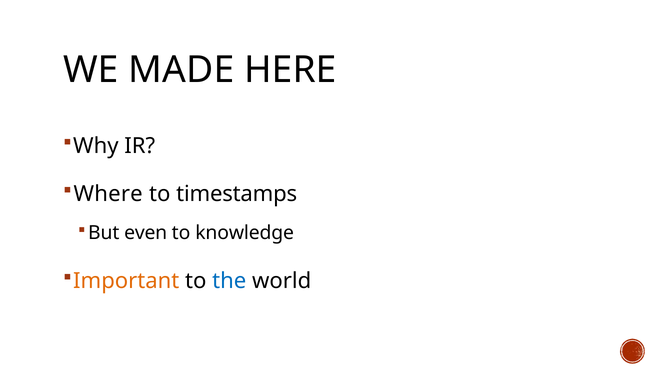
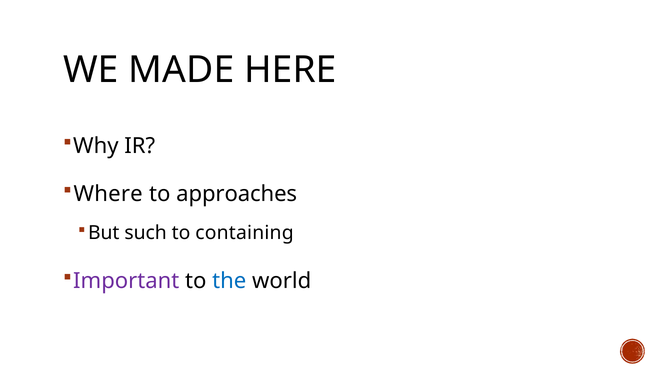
timestamps: timestamps -> approaches (237, 194)
even: even -> such (146, 233)
knowledge: knowledge -> containing (244, 233)
Important colour: orange -> purple (126, 281)
